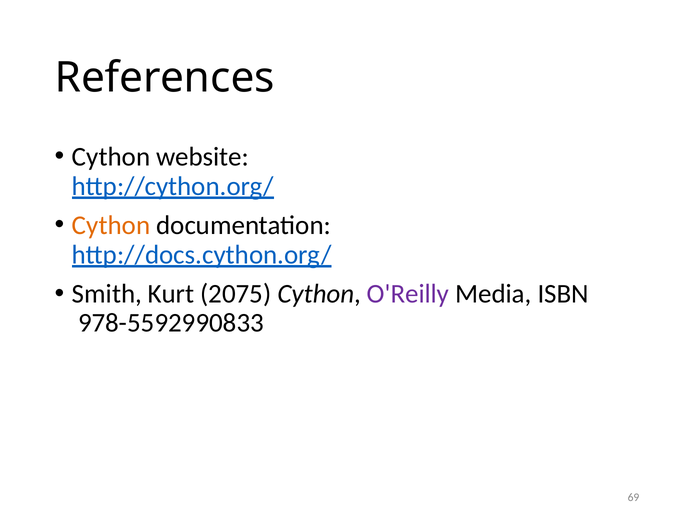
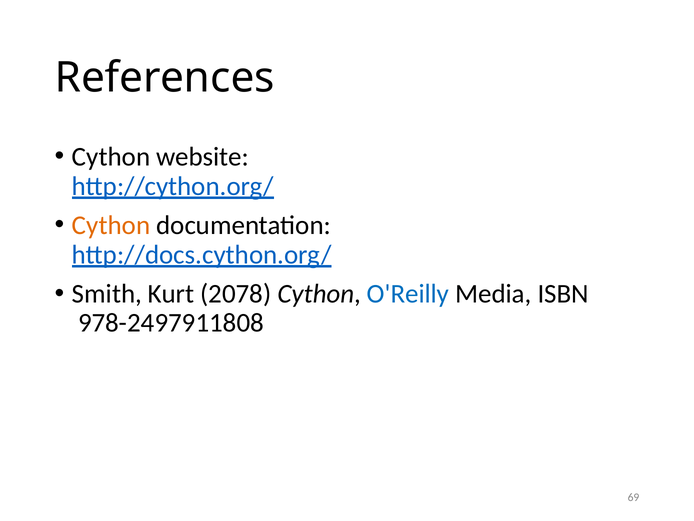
2075: 2075 -> 2078 (236, 293)
O'Reilly colour: purple -> blue (408, 293)
978-5592990833: 978-5592990833 -> 978-2497911808 (171, 323)
